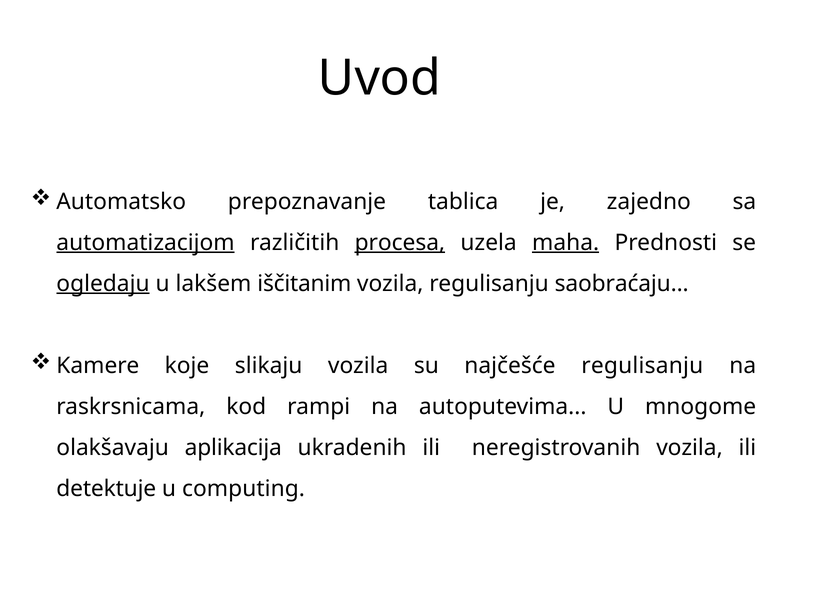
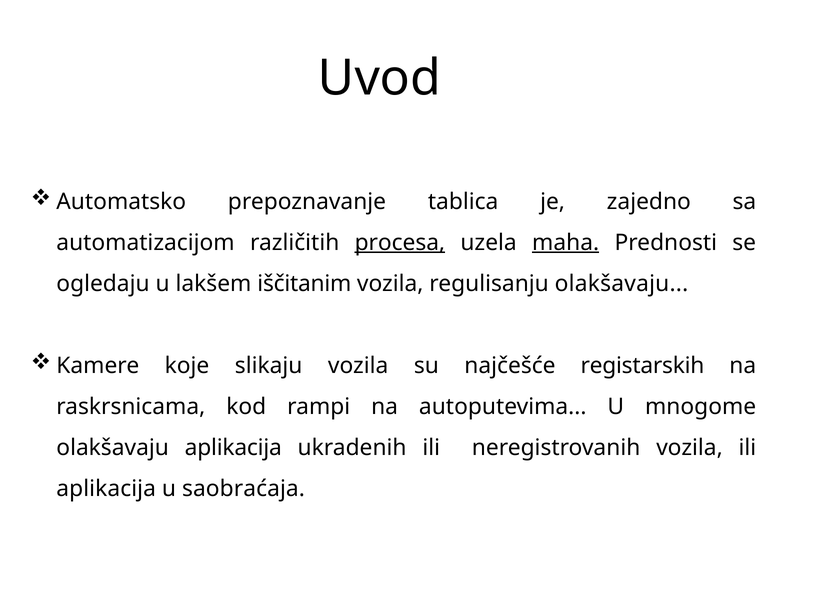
automatizacijom underline: present -> none (145, 242)
ogledaju underline: present -> none (103, 283)
regulisanju saobraćaju: saobraćaju -> olakšavaju (622, 283)
najčešće regulisanju: regulisanju -> registarskih (642, 365)
detektuje: detektuje -> aplikacija (106, 488)
computing: computing -> saobraćaja (243, 488)
